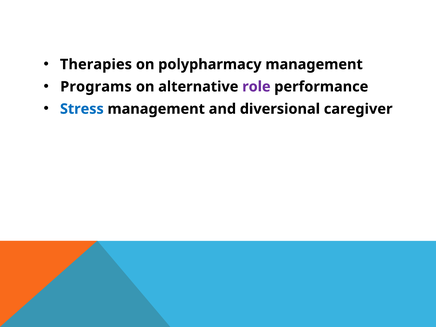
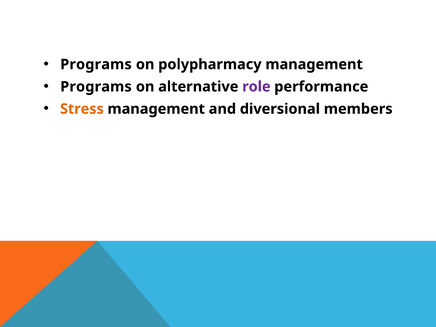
Therapies: Therapies -> Programs (96, 64)
Stress colour: blue -> orange (82, 109)
caregiver: caregiver -> members (358, 109)
